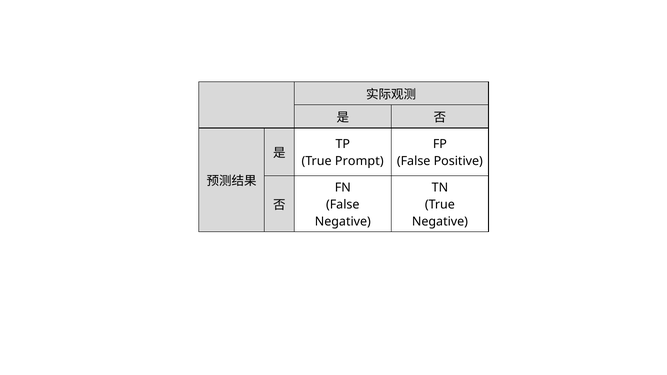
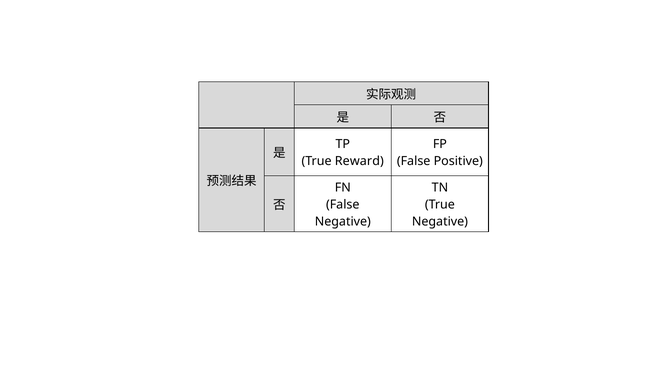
Prompt: Prompt -> Reward (359, 161)
